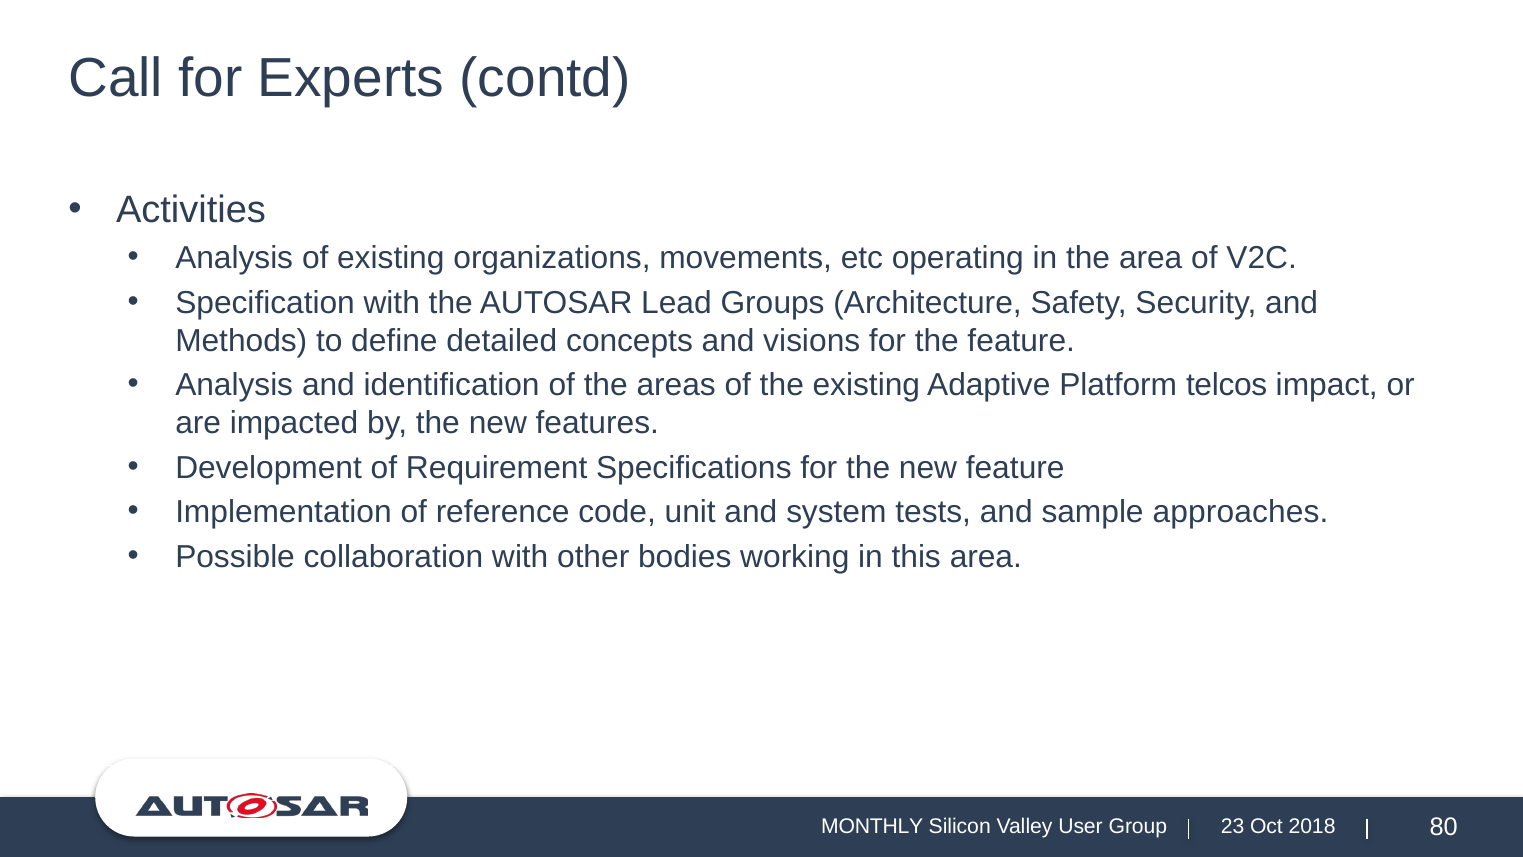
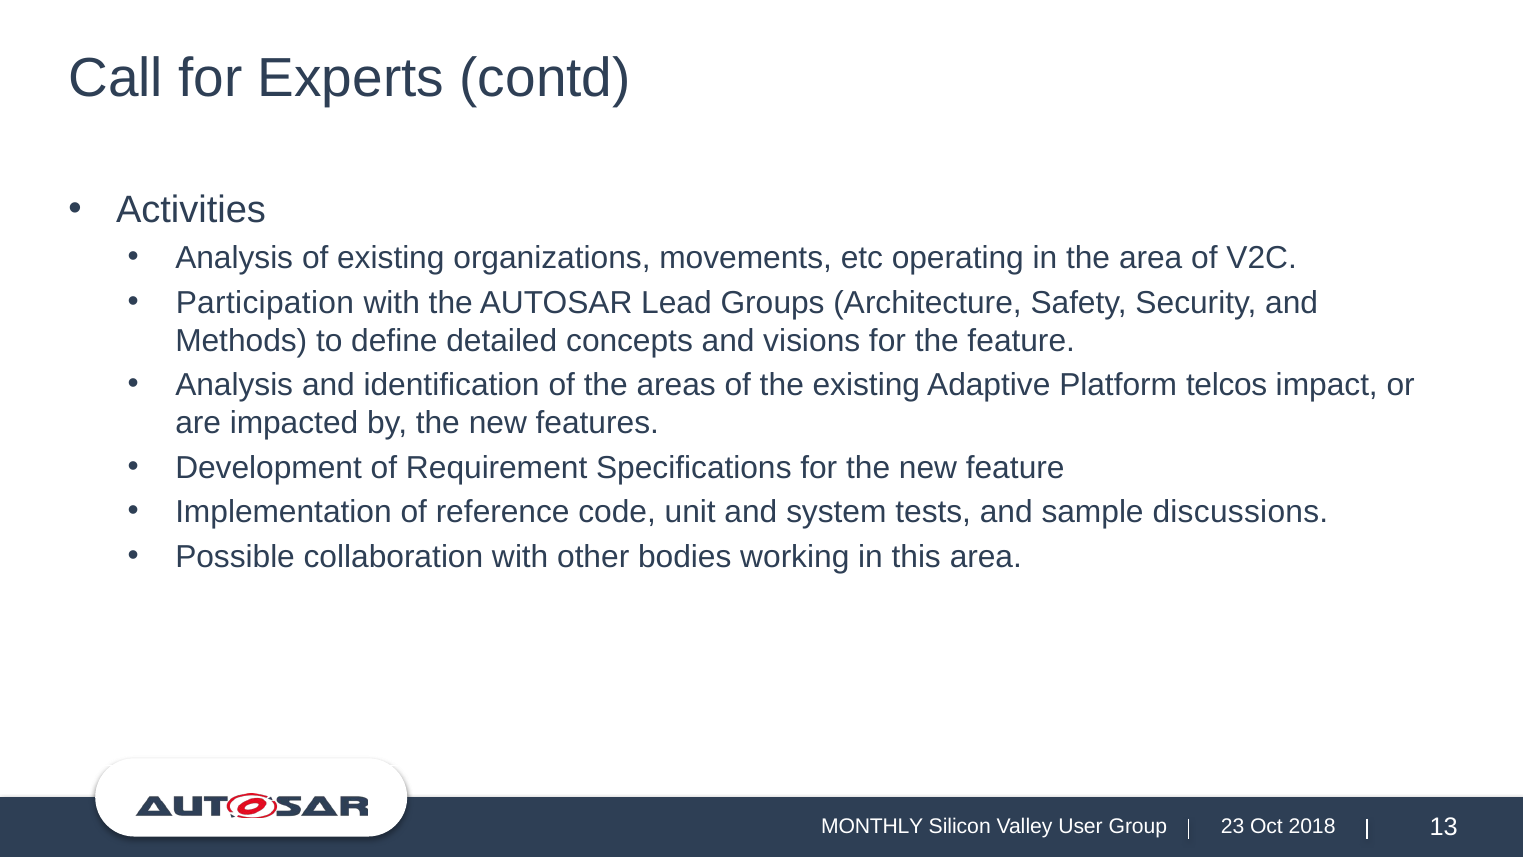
Specification: Specification -> Participation (265, 303)
approaches: approaches -> discussions (1240, 512)
80: 80 -> 13 (1444, 827)
